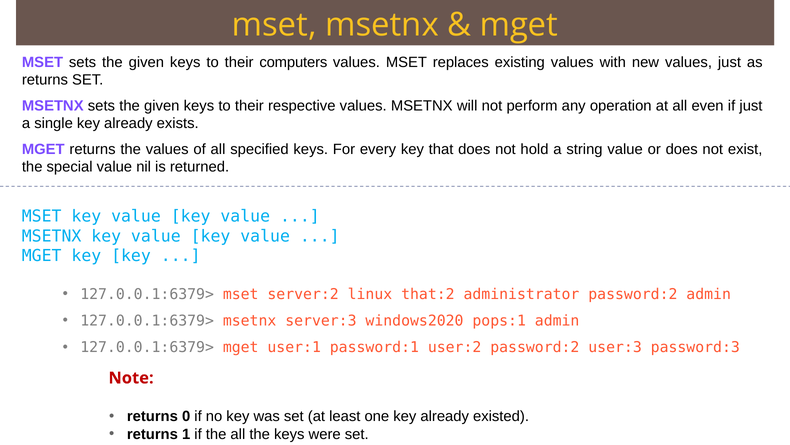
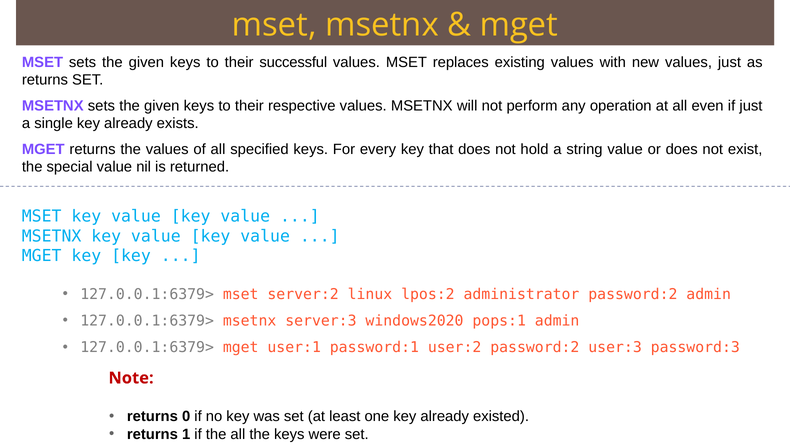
computers: computers -> successful (293, 62)
that:2: that:2 -> lpos:2 (428, 294)
